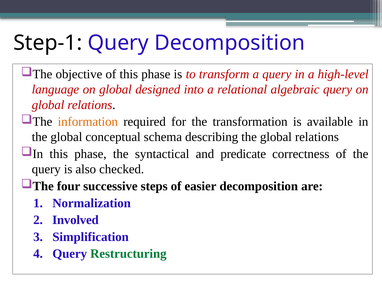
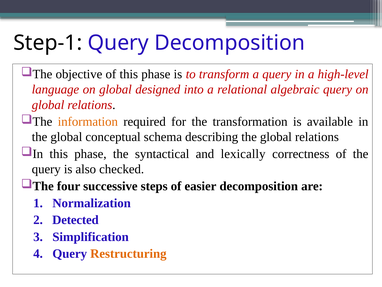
predicate: predicate -> lexically (243, 154)
Involved: Involved -> Detected (75, 220)
Restructuring colour: green -> orange (128, 253)
